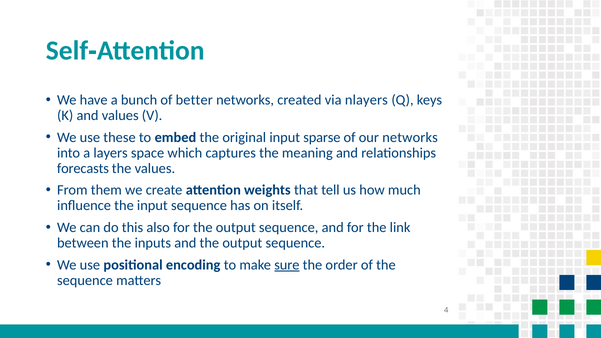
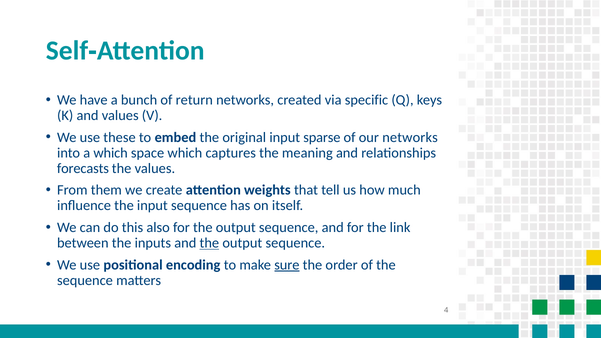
better: better -> return (194, 100)
nlayers: nlayers -> specific (366, 100)
a layers: layers -> which (111, 153)
the underline: none -> present (209, 243)
